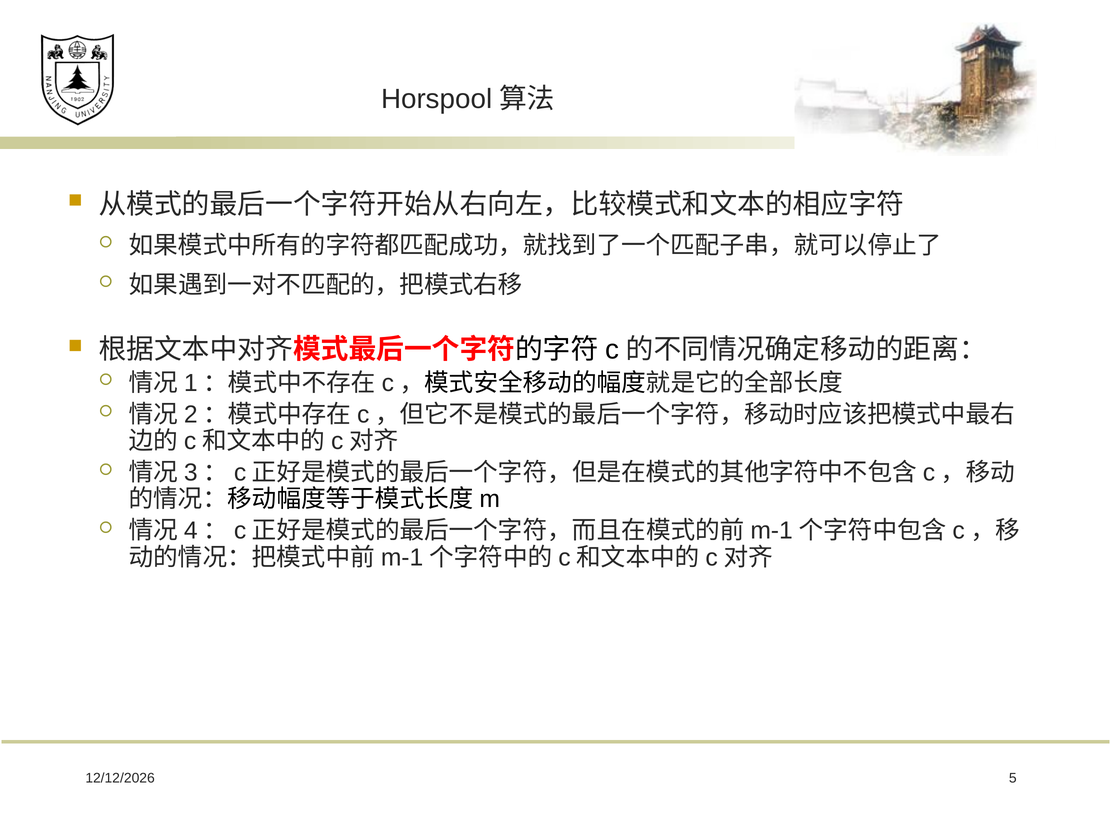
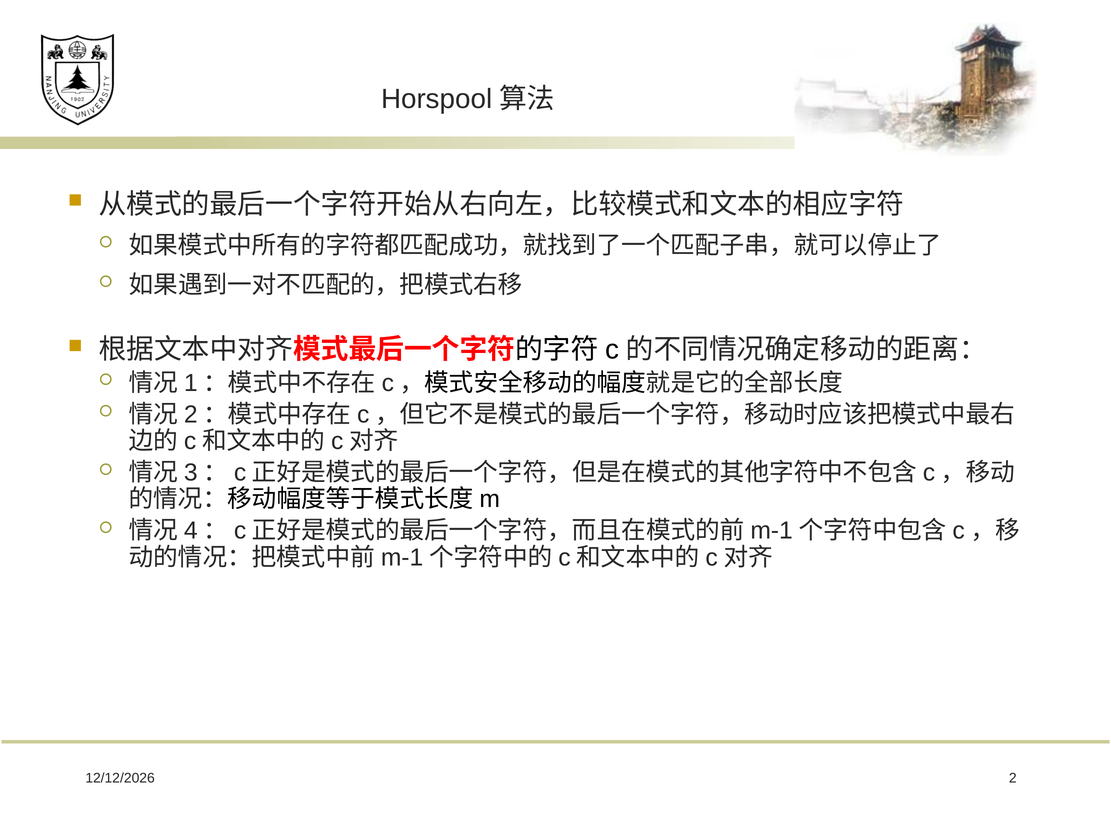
5: 5 -> 2 (1013, 778)
